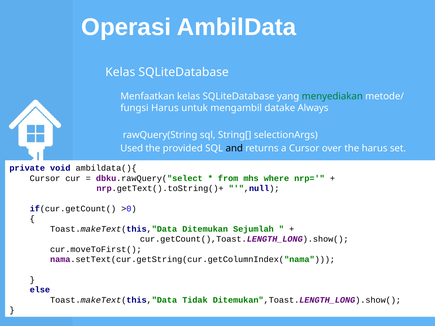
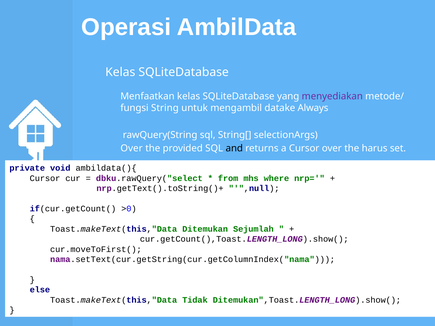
menyediakan colour: green -> purple (332, 96)
Harus: Harus -> String (165, 108)
Used: Used -> Over (132, 149)
